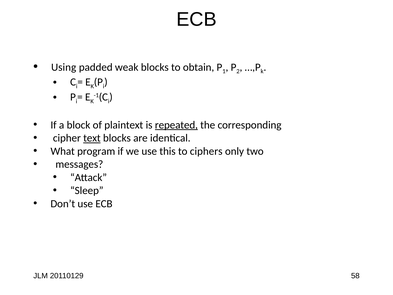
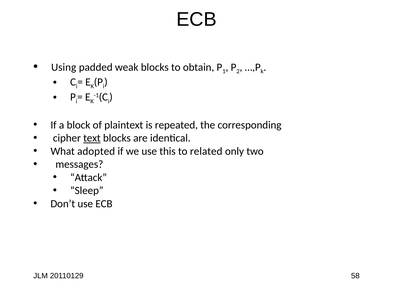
repeated underline: present -> none (176, 125)
program: program -> adopted (96, 151)
ciphers: ciphers -> related (206, 151)
